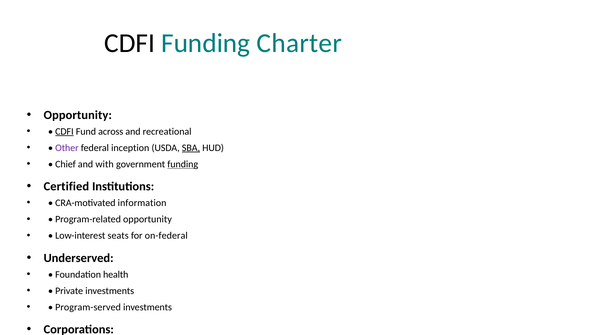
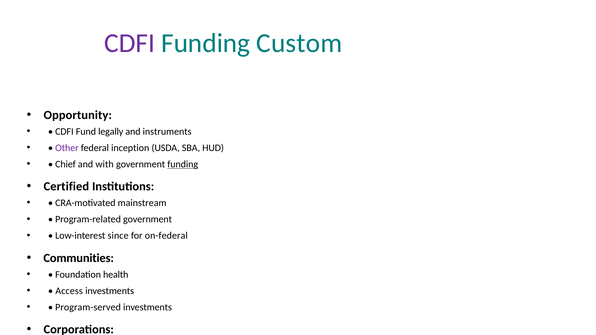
CDFI colour: black -> purple (130, 43)
Charter: Charter -> Custom (299, 43)
CDFI underline: present -> none (64, 132)
across: across -> legally (111, 132)
recreational: recreational -> instruments (167, 132)
SBA underline: present -> none (191, 148)
information: information -> mainstream (142, 203)
Program-related opportunity: opportunity -> government (148, 220)
seats: seats -> since (118, 236)
Underserved: Underserved -> Communities (79, 258)
Private: Private -> Access (69, 291)
